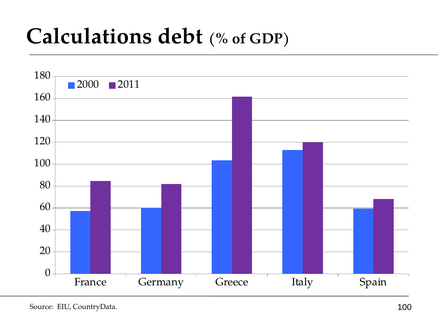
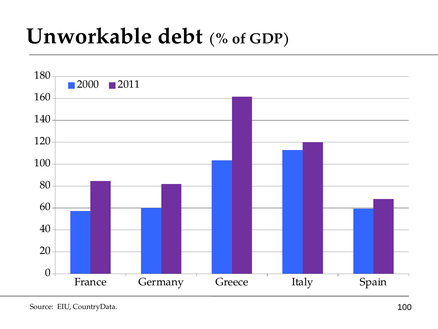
Calculations: Calculations -> Unworkable (89, 36)
